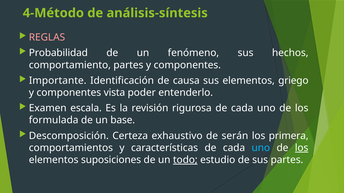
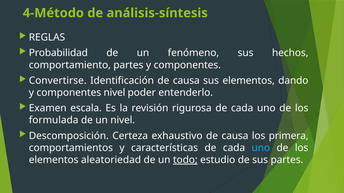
REGLAS colour: pink -> white (47, 37)
Importante: Importante -> Convertirse (58, 81)
griego: griego -> dando (293, 81)
componentes vista: vista -> nivel (114, 93)
un base: base -> nivel (123, 120)
exhaustivo de serán: serán -> causa (235, 136)
los underline: present -> none (302, 148)
suposiciones: suposiciones -> aleatoriedad (111, 160)
